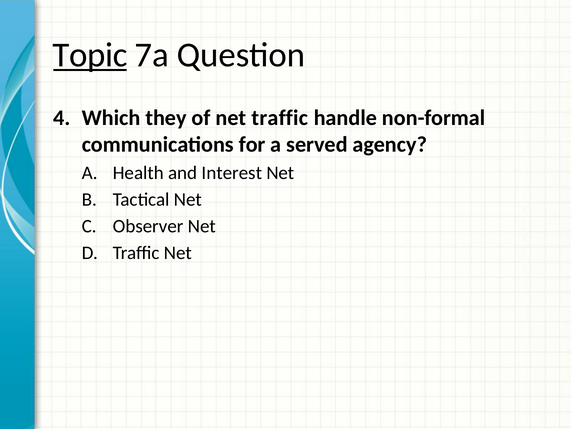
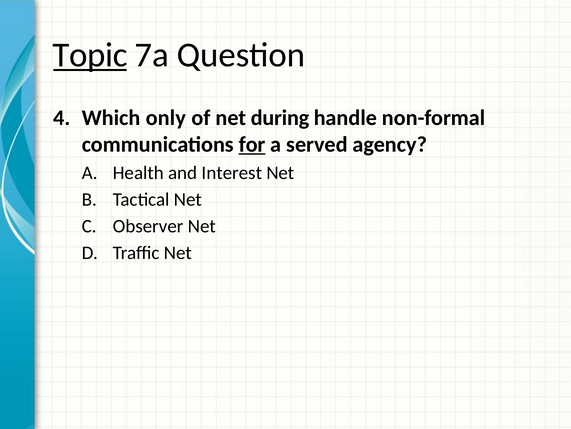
they: they -> only (166, 118)
net traffic: traffic -> during (280, 118)
for underline: none -> present (252, 144)
